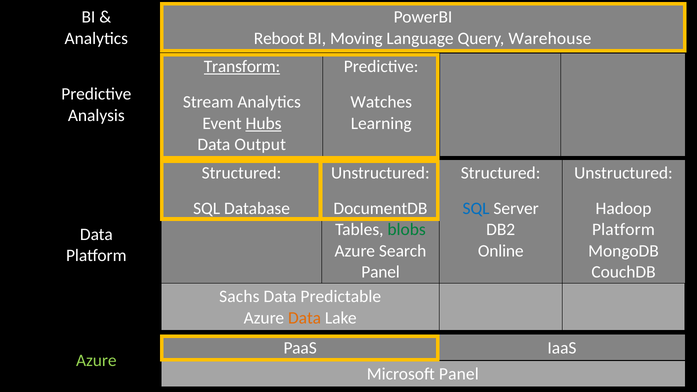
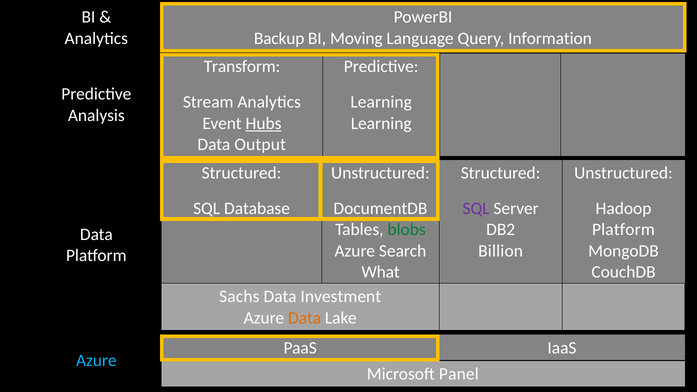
Reboot: Reboot -> Backup (279, 38)
Warehouse: Warehouse -> Information (550, 38)
Transform underline: present -> none (242, 67)
Watches: Watches -> Learning (381, 102)
SQL colour: blue -> purple (476, 208)
Online: Online -> Billion (501, 251)
Panel: Panel -> What (381, 272)
Predictable: Predictable -> Investment (341, 297)
Azure colour: light green -> light blue (96, 361)
